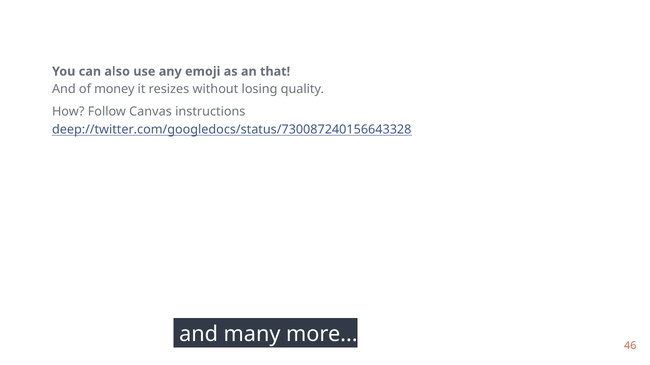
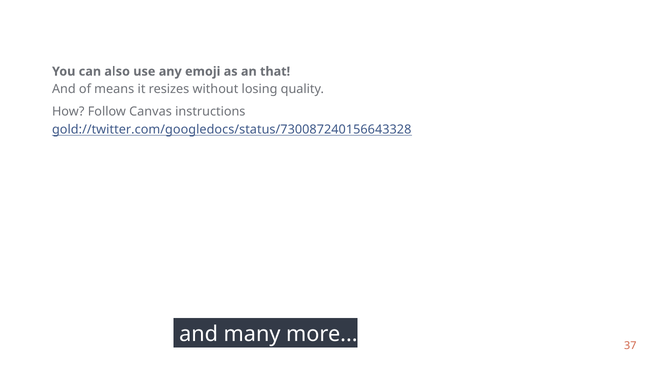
money: money -> means (114, 89)
deep://twitter.com/googledocs/status/730087240156643328: deep://twitter.com/googledocs/status/730087240156643328 -> gold://twitter.com/googledocs/status/730087240156643328 (232, 130)
46: 46 -> 37 (630, 346)
